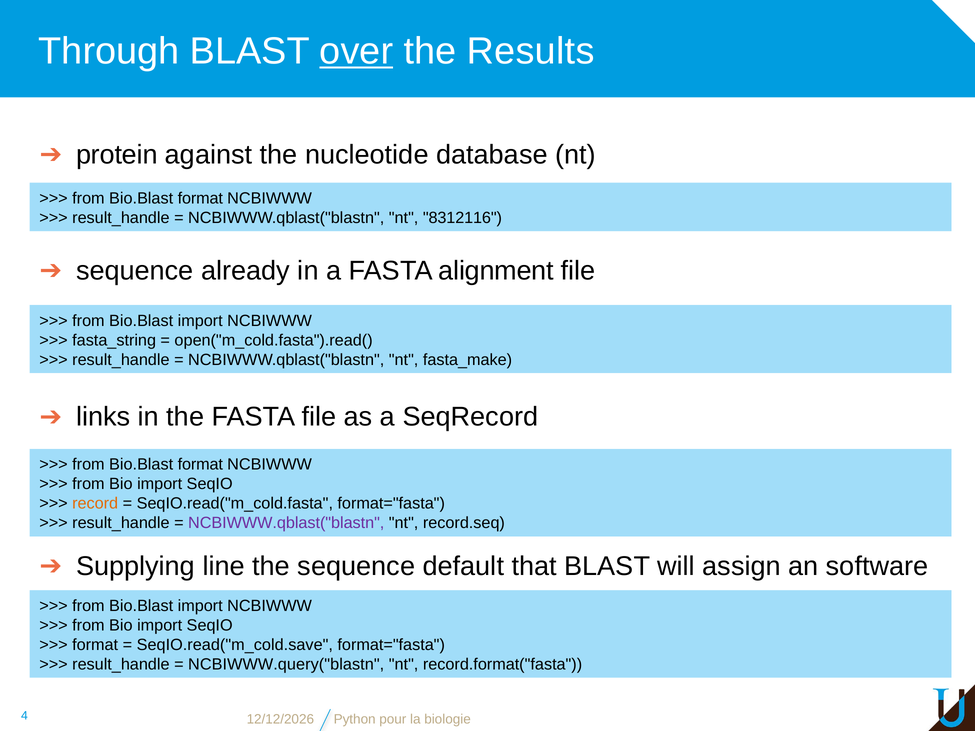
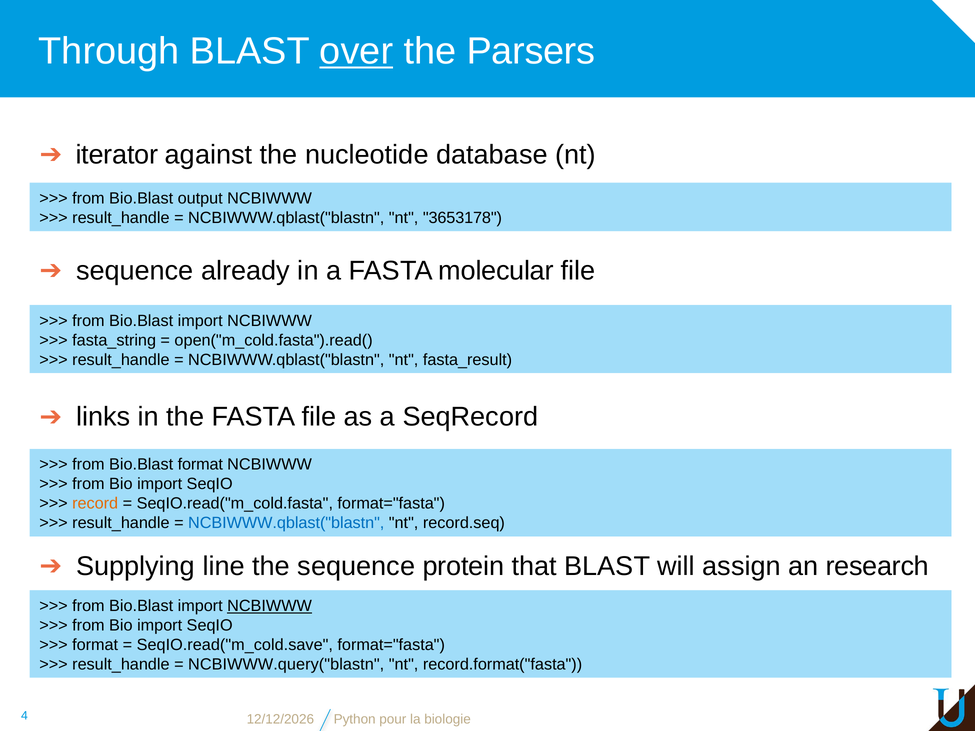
Results: Results -> Parsers (531, 51)
protein: protein -> iterator (117, 155)
format: format -> output (200, 198)
8312116: 8312116 -> 3653178 (462, 218)
alignment: alignment -> molecular (496, 271)
fasta_make: fasta_make -> fasta_result (468, 360)
NCBIWWW.qblast("blastn colour: purple -> blue (286, 523)
default: default -> protein (463, 566)
software: software -> research (877, 566)
NCBIWWW underline: none -> present (270, 606)
